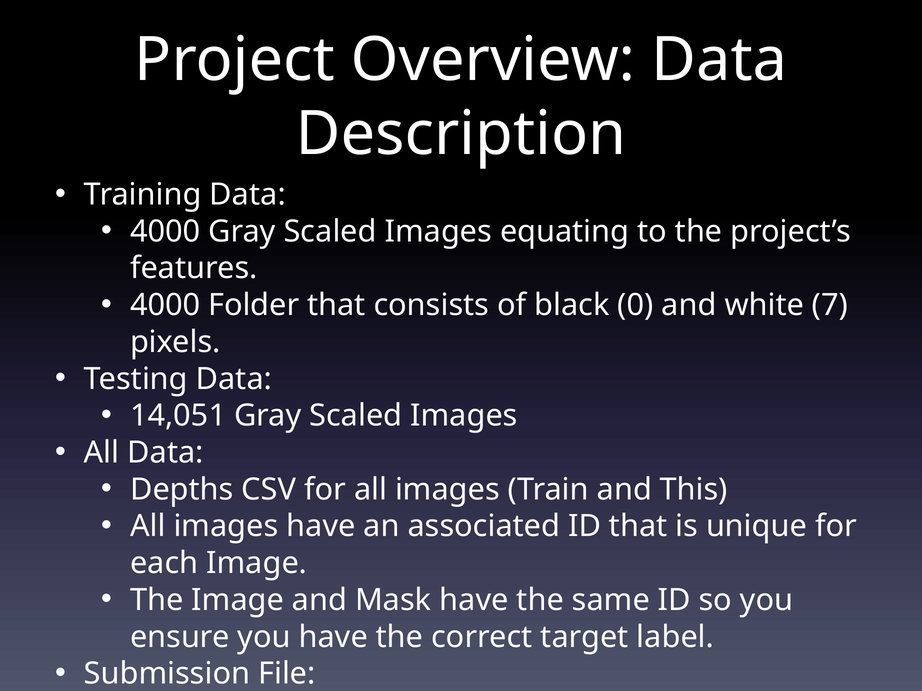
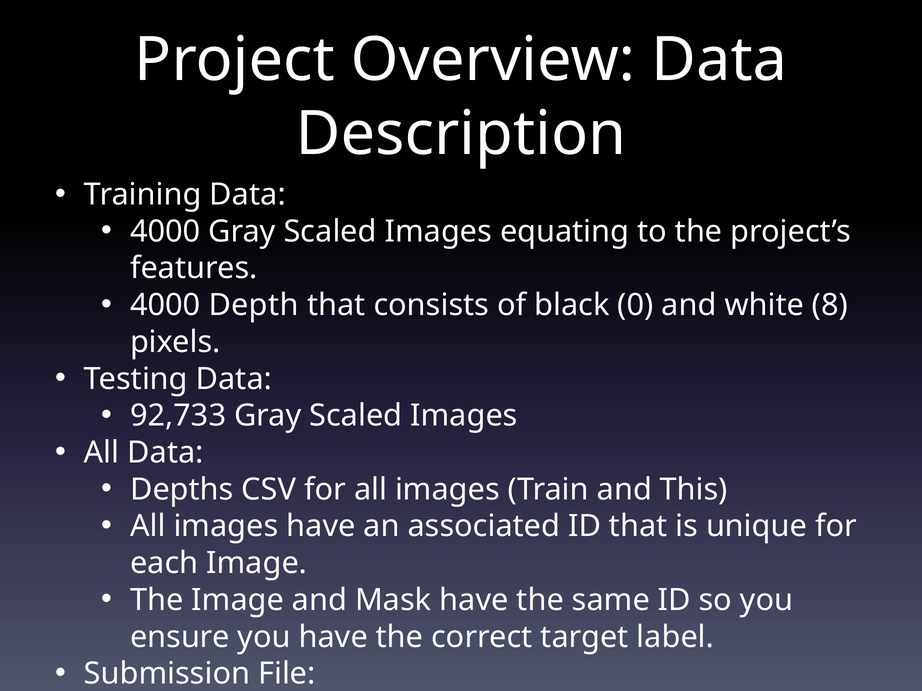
Folder: Folder -> Depth (254, 305)
7: 7 -> 8 (830, 305)
14,051: 14,051 -> 92,733 (178, 416)
